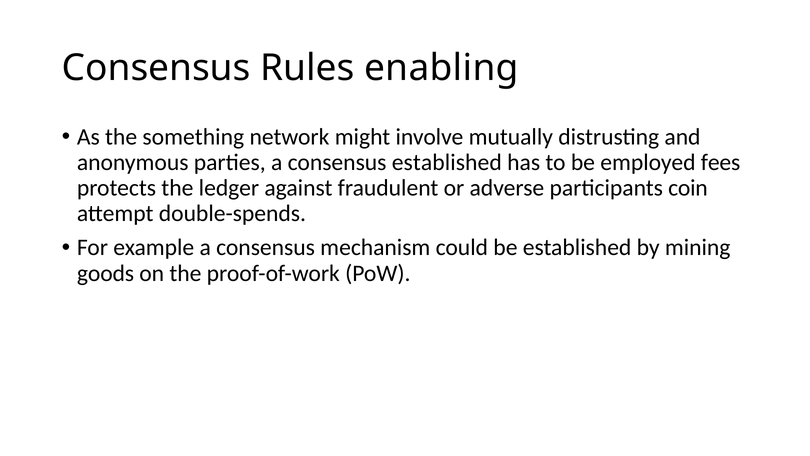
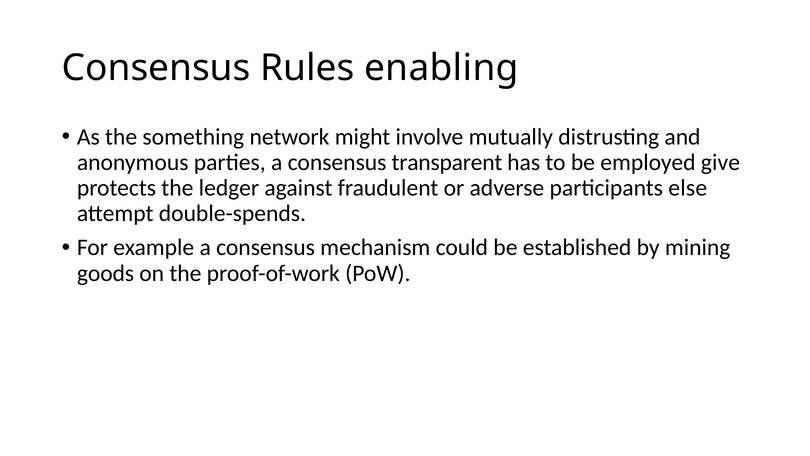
consensus established: established -> transparent (447, 162)
fees: fees -> give (720, 162)
coin: coin -> else (688, 188)
